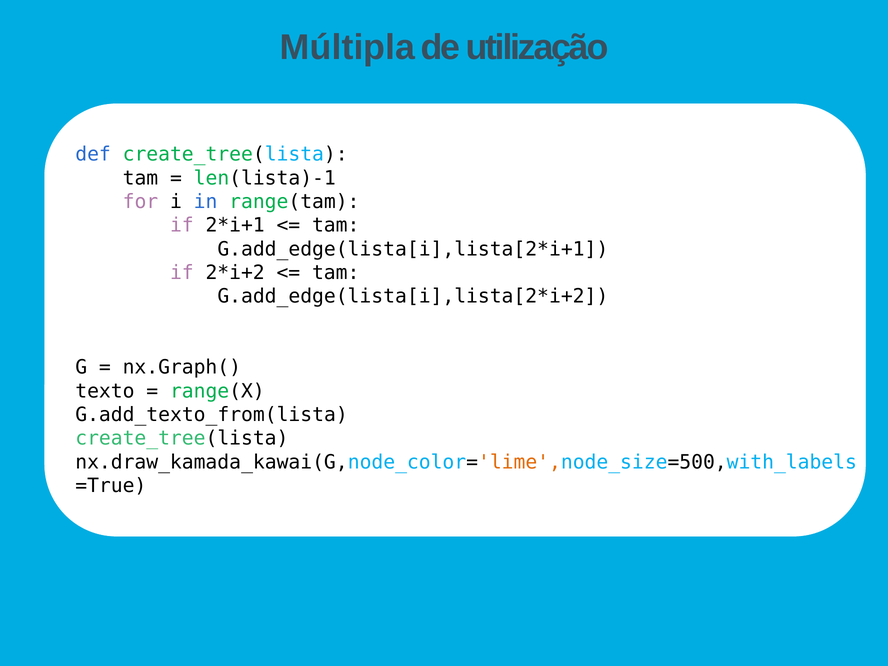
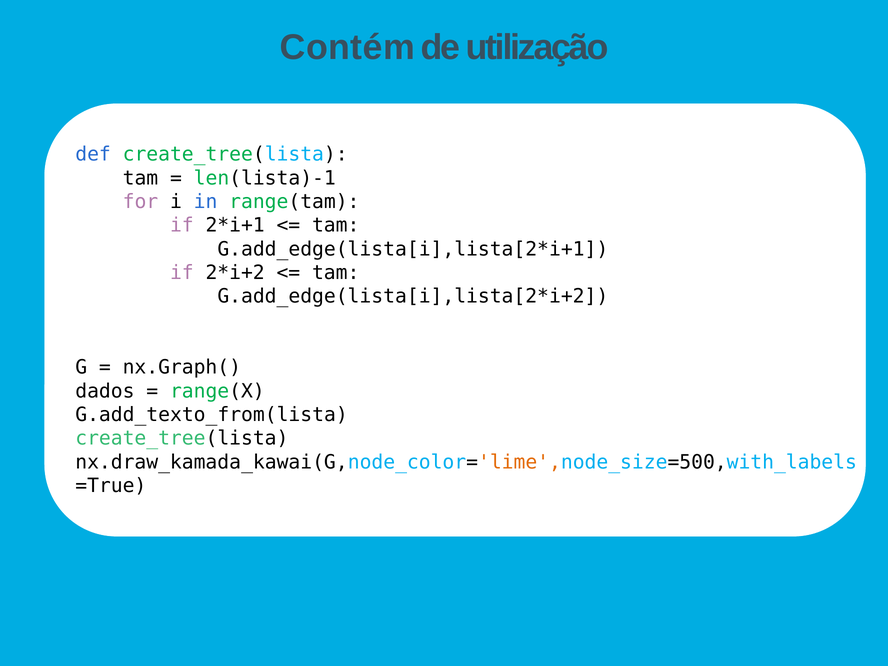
Múltipla: Múltipla -> Contém (347, 48)
texto: texto -> dados (105, 391)
